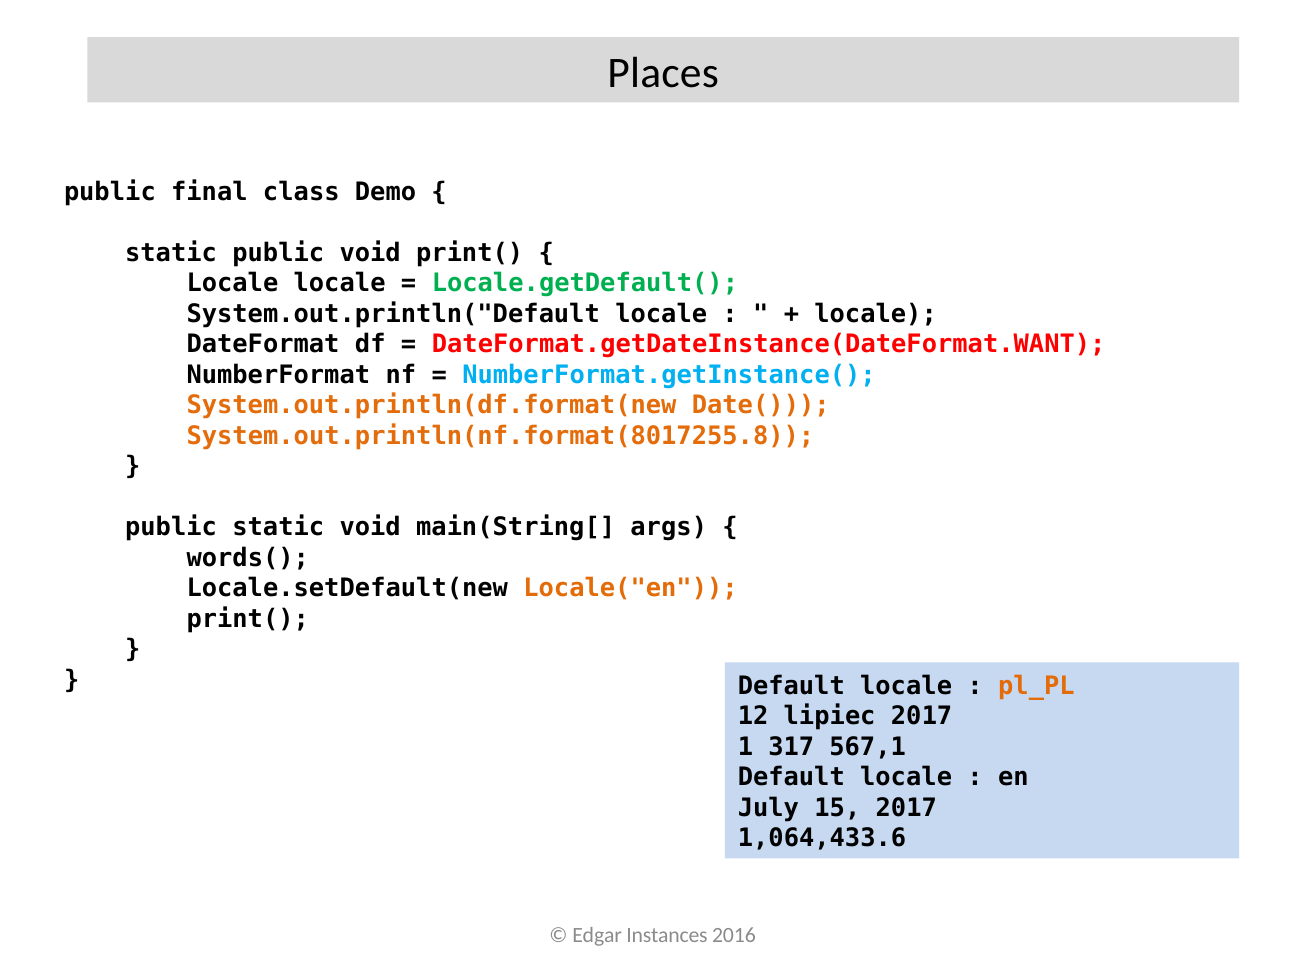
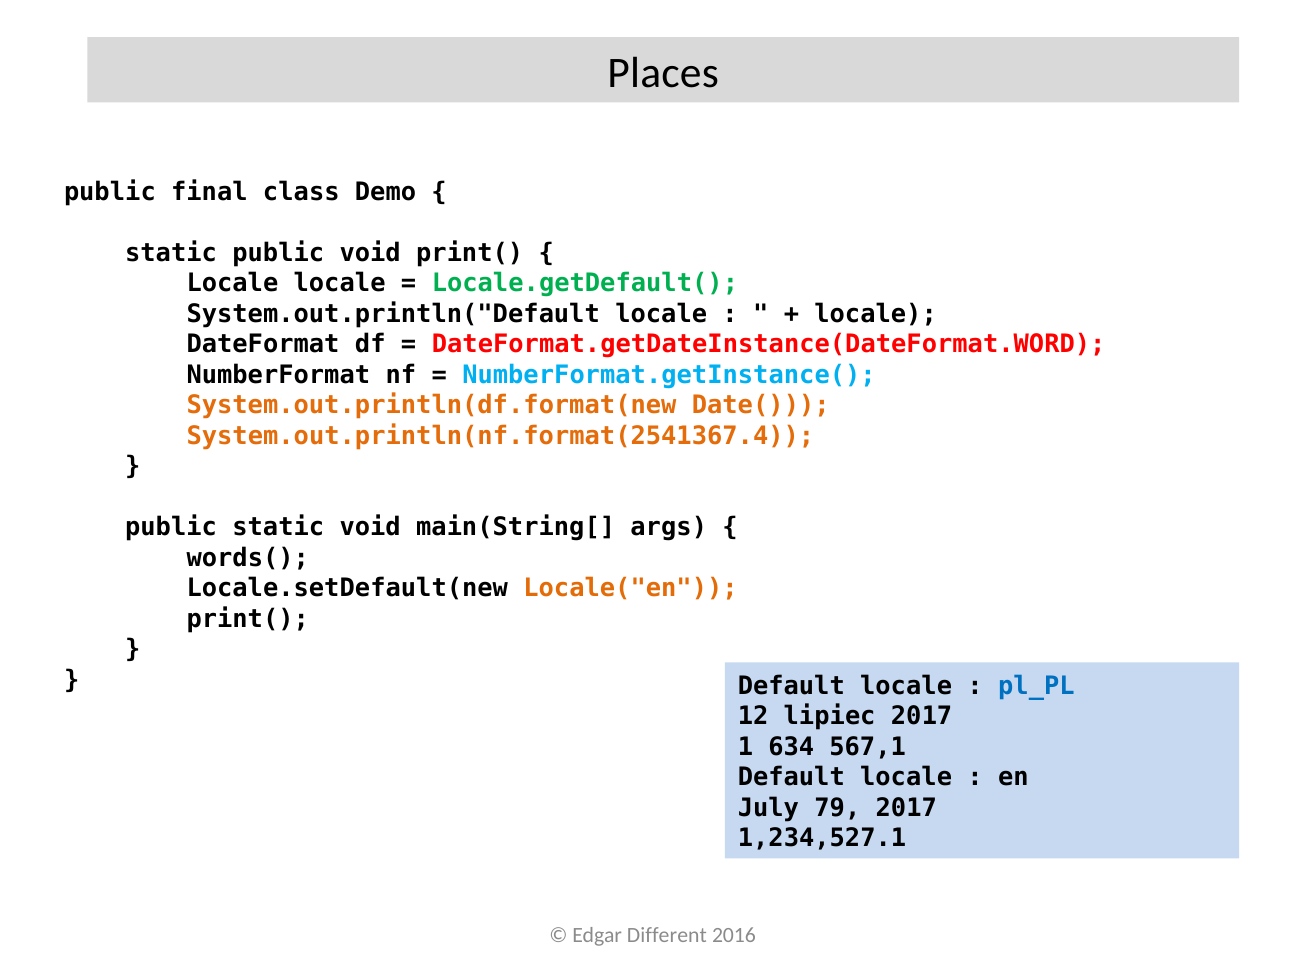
DateFormat.getDateInstance(DateFormat.WANT: DateFormat.getDateInstance(DateFormat.WANT -> DateFormat.getDateInstance(DateFormat.WORD (769, 344)
System.out.println(nf.format(8017255.8: System.out.println(nf.format(8017255.8 -> System.out.println(nf.format(2541367.4 (500, 436)
pl_PL colour: orange -> blue (1036, 686)
317: 317 -> 634 (791, 747)
15: 15 -> 79 (837, 808)
1,064,433.6: 1,064,433.6 -> 1,234,527.1 (822, 838)
Instances: Instances -> Different (667, 935)
